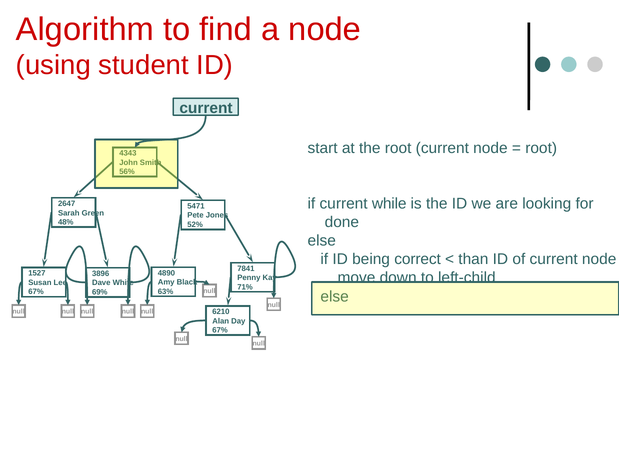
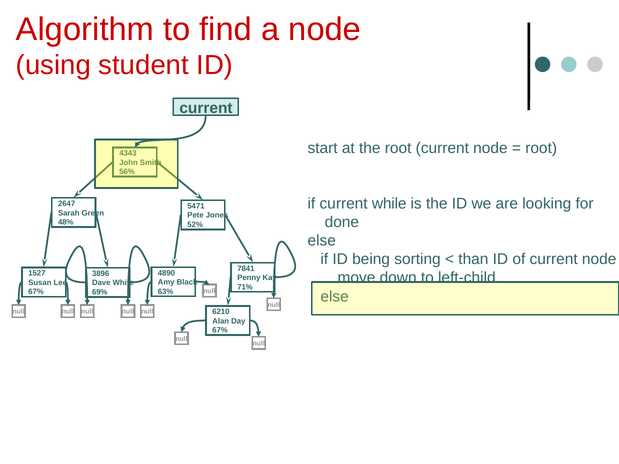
correct: correct -> sorting (418, 259)
